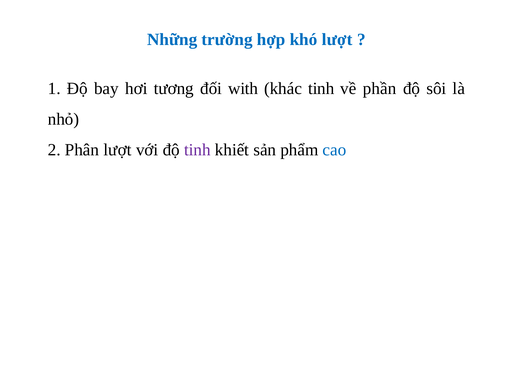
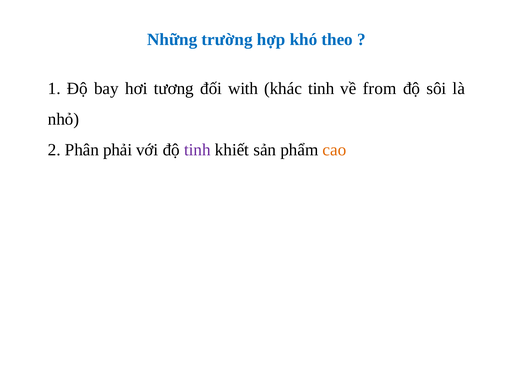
khó lượt: lượt -> theo (337, 40)
phần: phần -> from (380, 88)
Phân lượt: lượt -> phải (118, 150)
cao colour: blue -> orange (335, 150)
